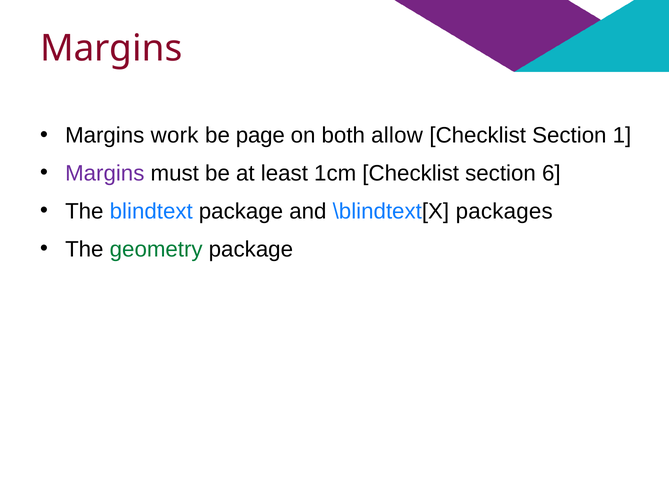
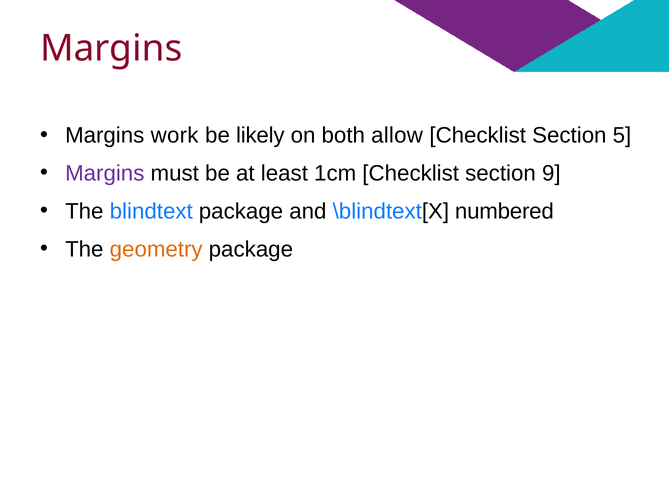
page: page -> likely (260, 135)
1: 1 -> 5 (622, 135)
6: 6 -> 9 (551, 173)
packages: packages -> numbered (504, 211)
geometry colour: green -> orange (156, 249)
